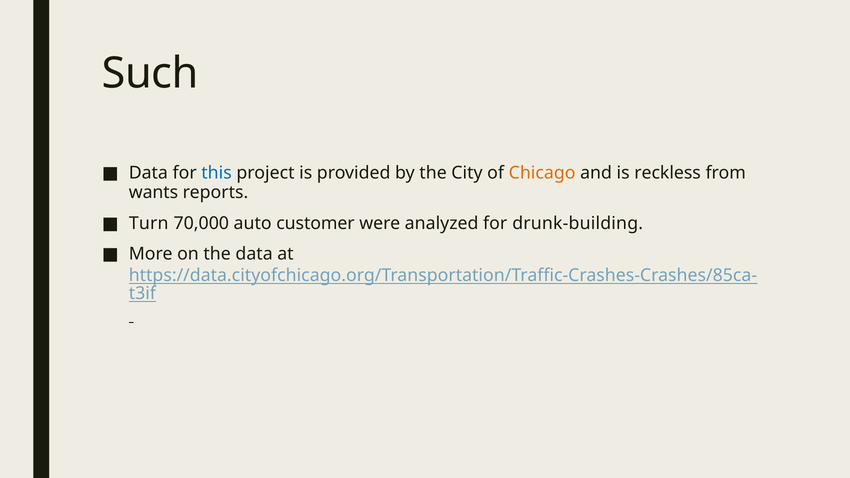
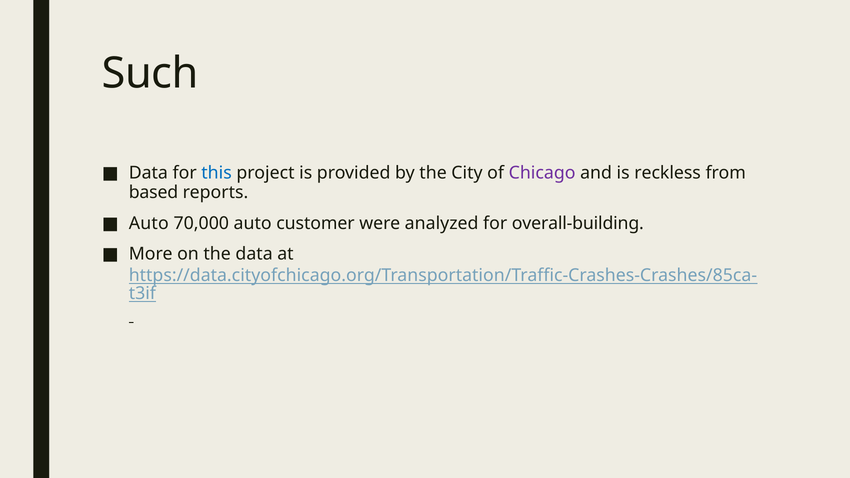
Chicago colour: orange -> purple (542, 173)
wants: wants -> based (154, 193)
Turn: Turn -> Auto (149, 223)
drunk-building: drunk-building -> overall-building (578, 223)
